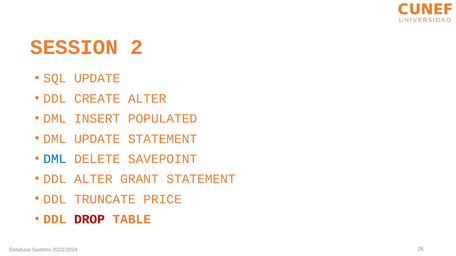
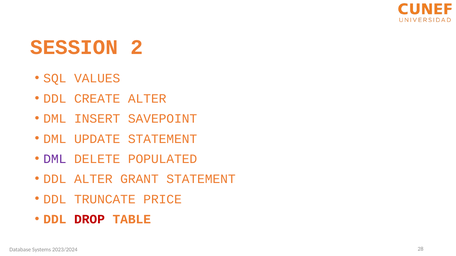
SQL UPDATE: UPDATE -> VALUES (97, 79)
POPULATED: POPULATED -> SAVEPOINT (163, 119)
DML colour: blue -> purple (55, 159)
SAVEPOINT: SAVEPOINT -> POPULATED (163, 159)
